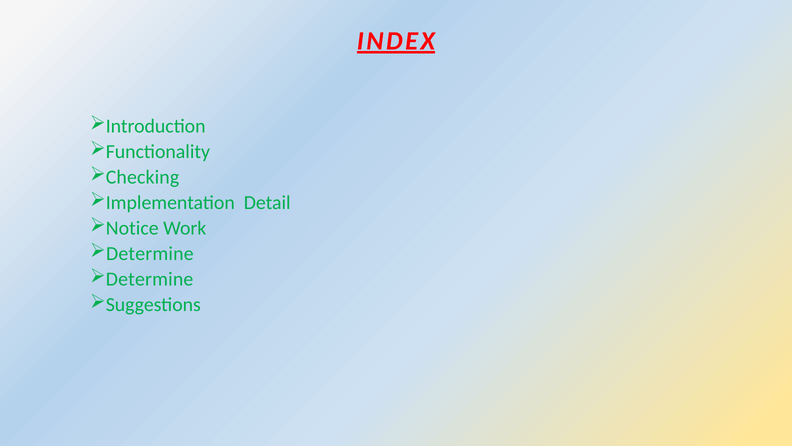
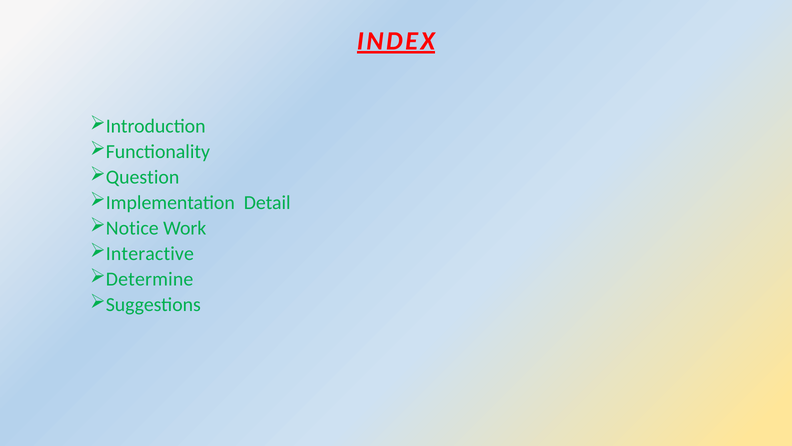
Checking: Checking -> Question (143, 177)
Determine: Determine -> Interactive (150, 253)
